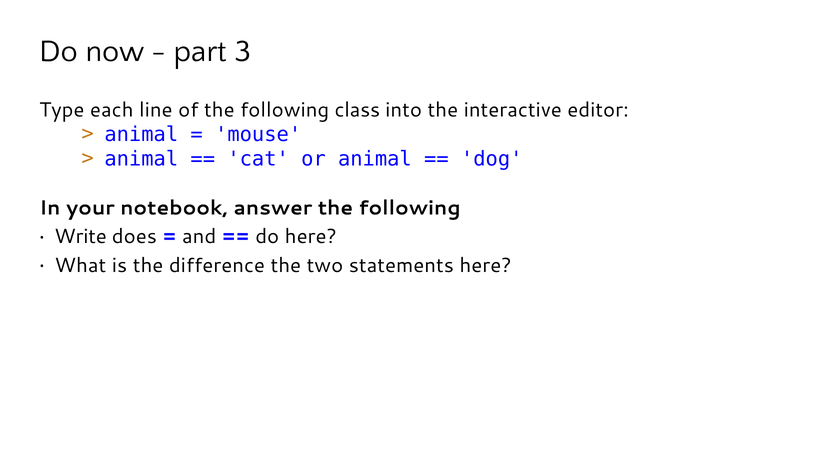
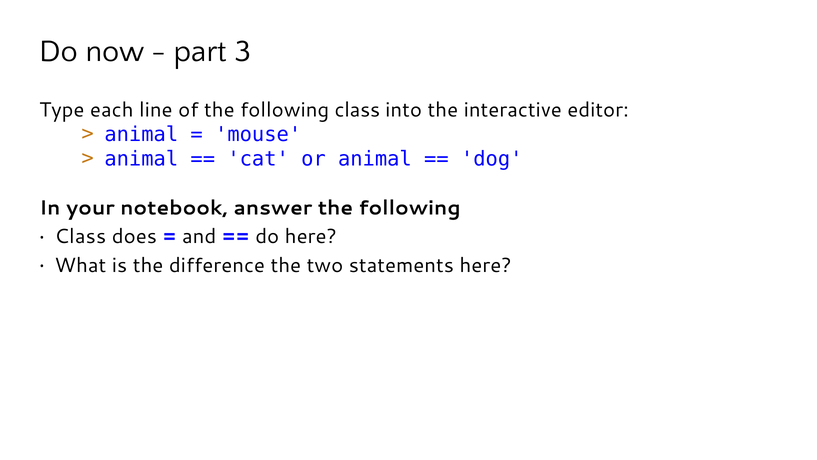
Write: Write -> Class (80, 236)
